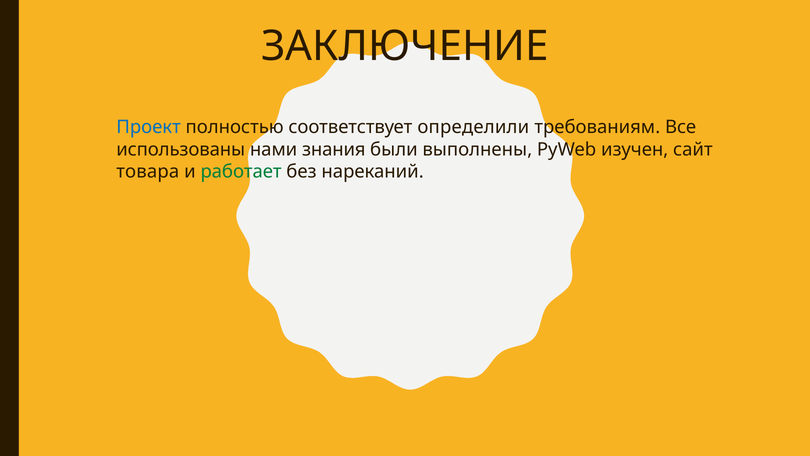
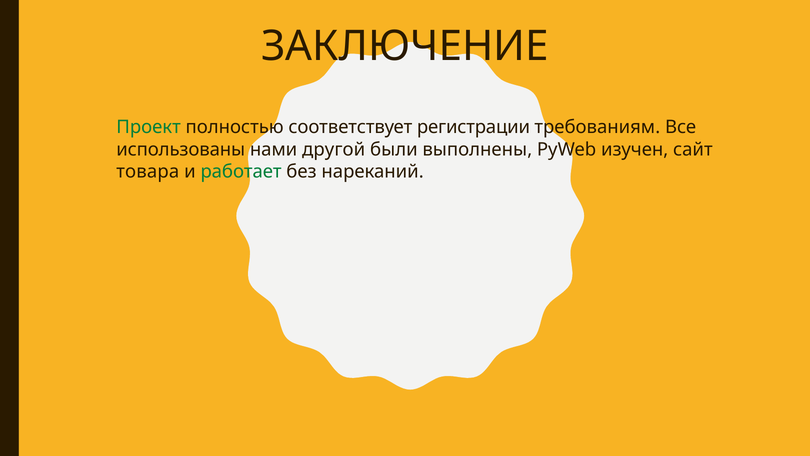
Проект colour: blue -> green (149, 127)
определили: определили -> регистрации (473, 127)
знания: знания -> другой (334, 149)
